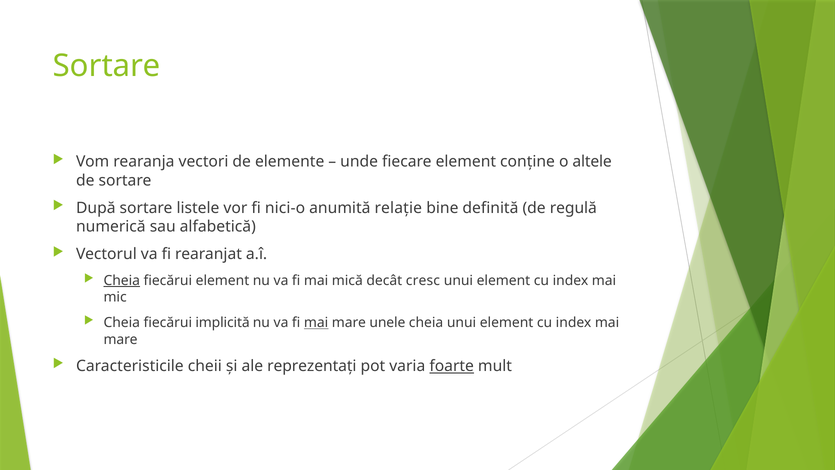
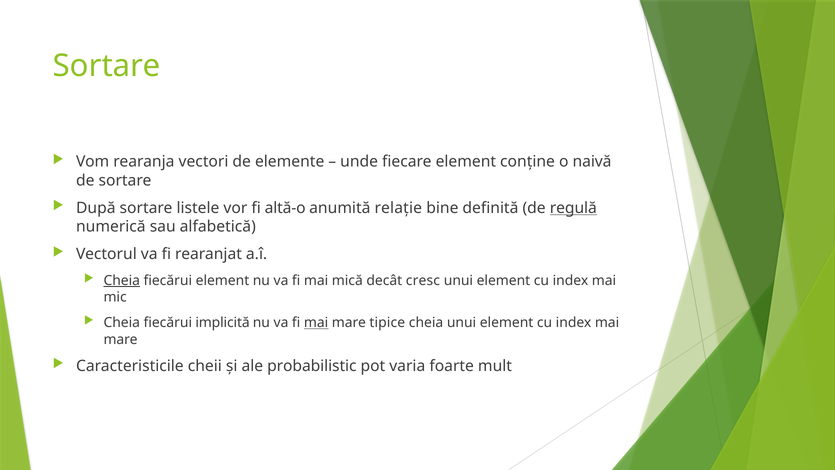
altele: altele -> naivă (592, 162)
nici-o: nici-o -> altă-o (285, 208)
regulă underline: none -> present (573, 208)
unele: unele -> tipice (387, 323)
reprezentați: reprezentați -> probabilistic (312, 366)
foarte underline: present -> none (452, 366)
